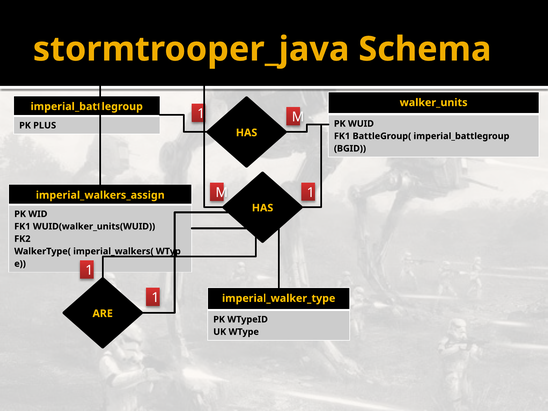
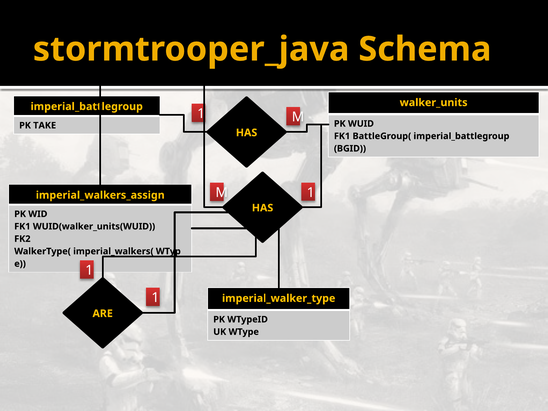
PLUS: PLUS -> TAKE (45, 125)
